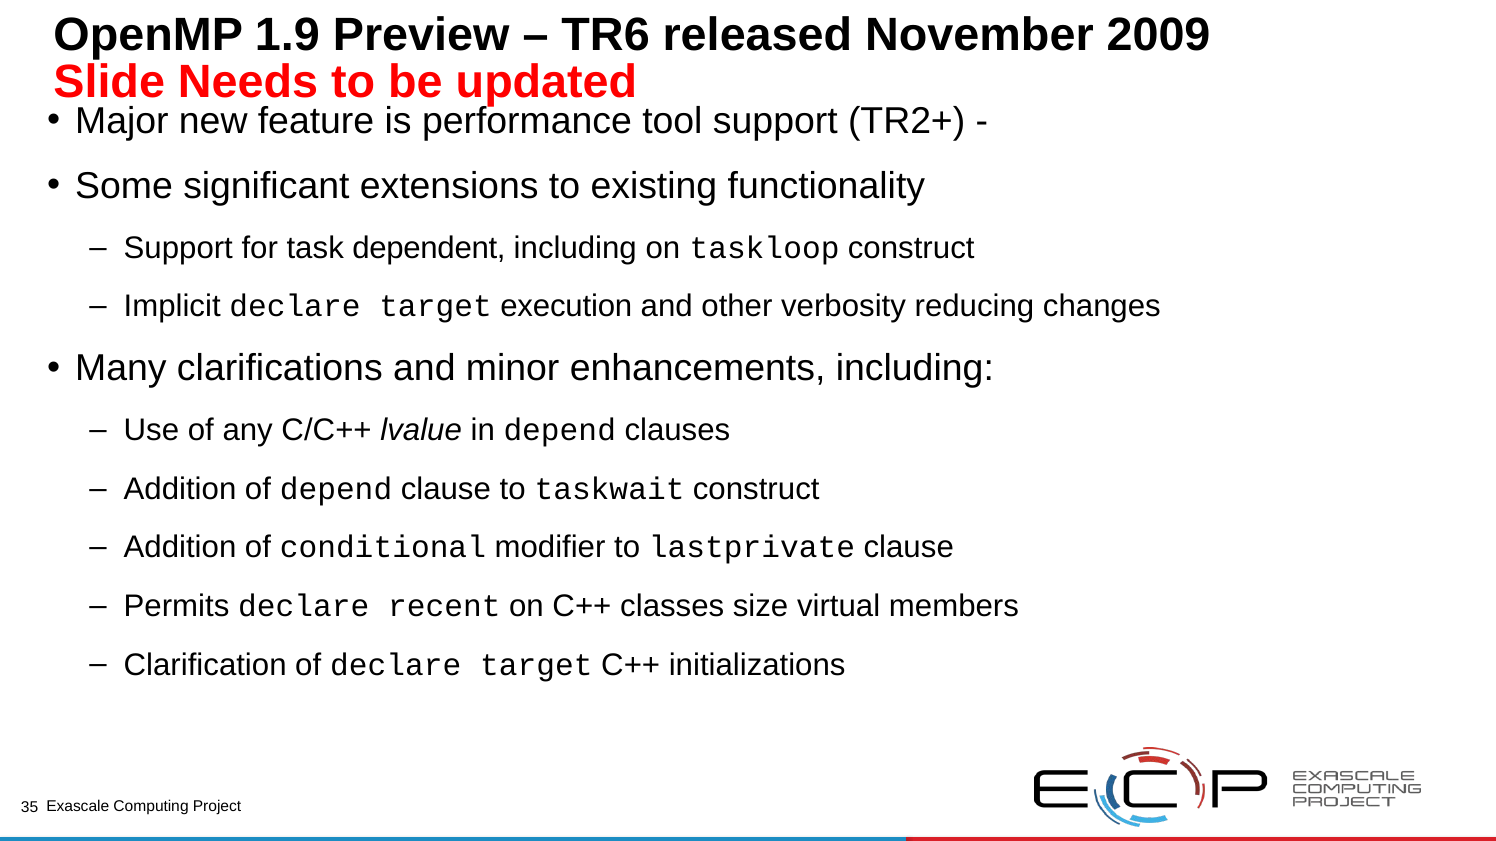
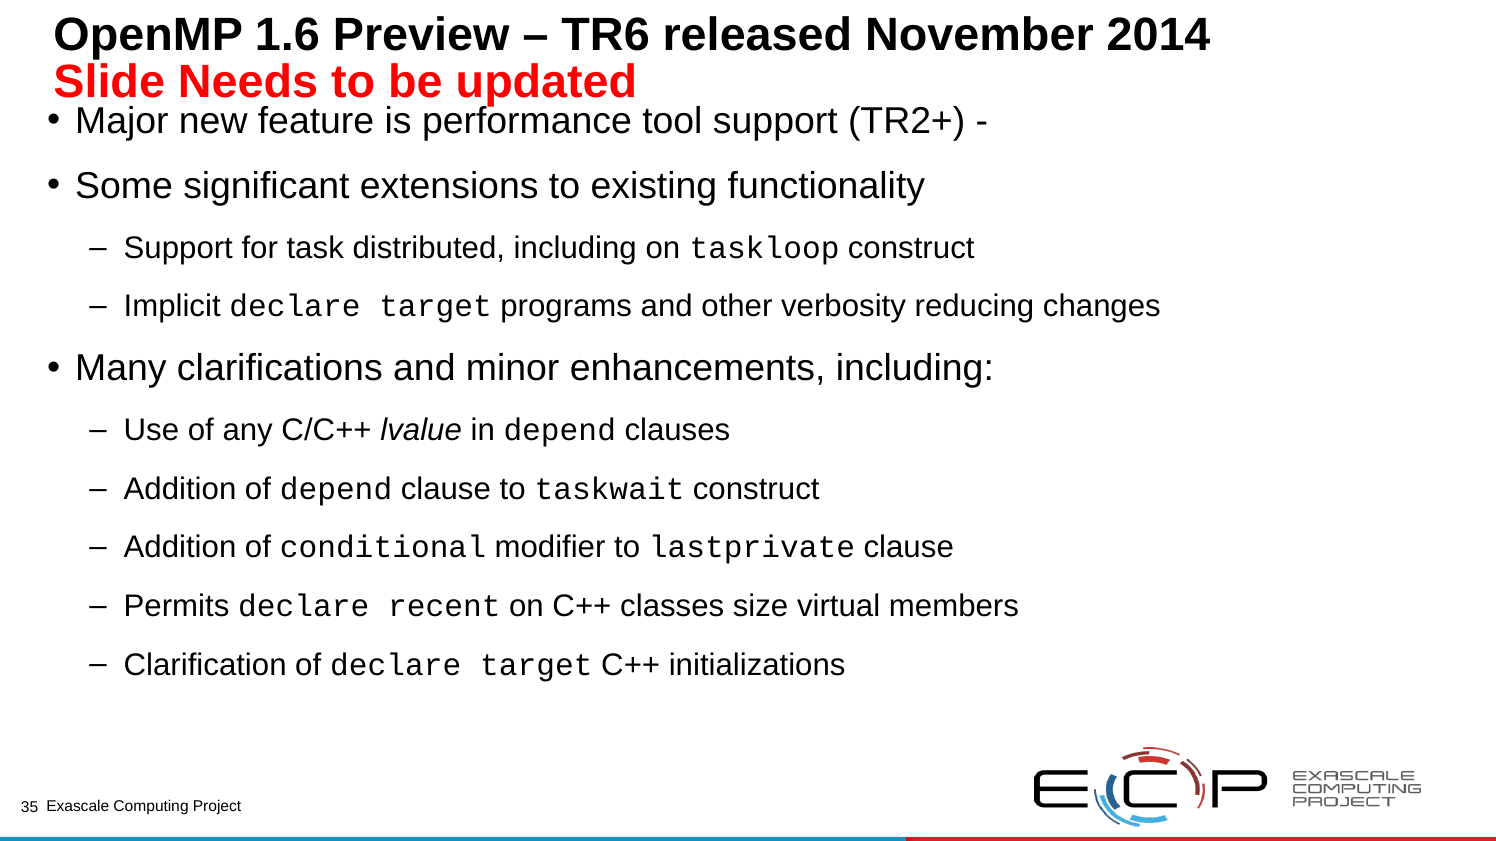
1.9: 1.9 -> 1.6 (287, 35)
2009: 2009 -> 2014 (1159, 35)
dependent: dependent -> distributed (429, 248)
execution: execution -> programs (566, 307)
